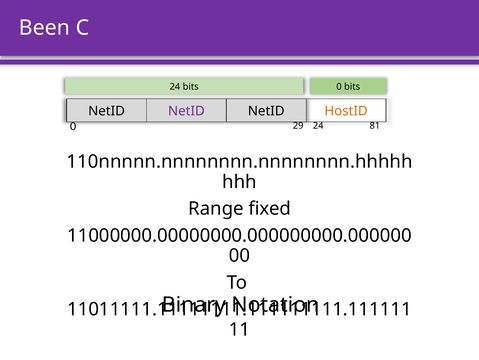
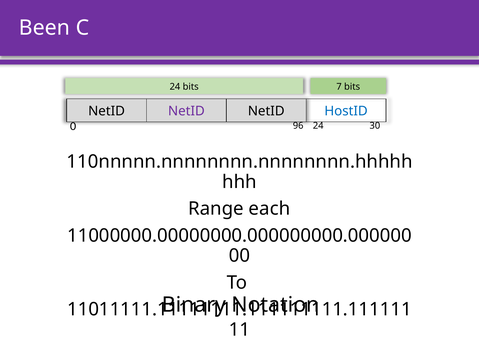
24 bits 0: 0 -> 7 (339, 86)
HostID colour: orange -> blue (346, 111)
29: 29 -> 96 (298, 126)
81: 81 -> 30 (375, 126)
fixed: fixed -> each (270, 208)
